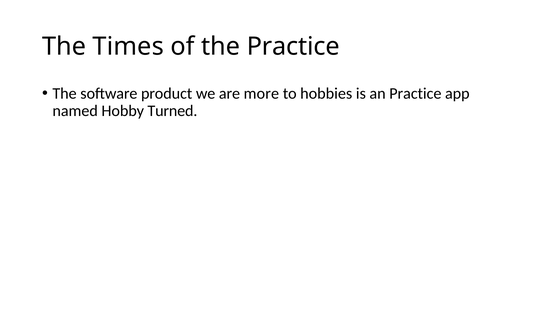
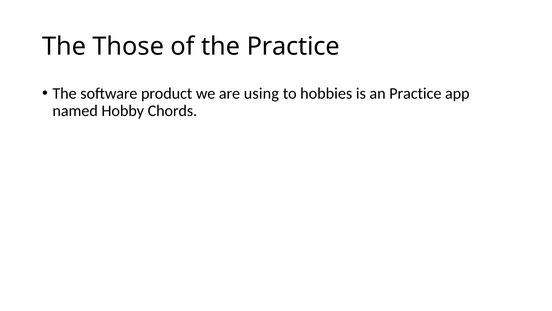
Times: Times -> Those (128, 46)
more: more -> using (261, 93)
Turned: Turned -> Chords (172, 111)
